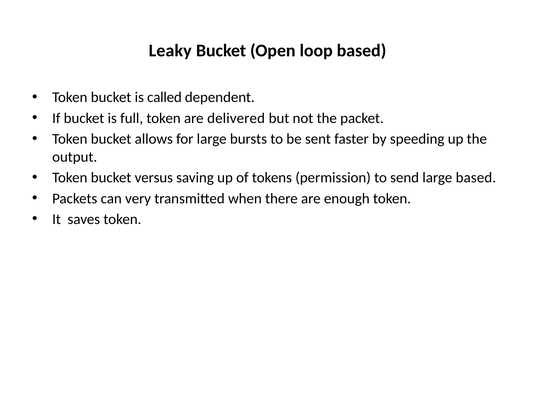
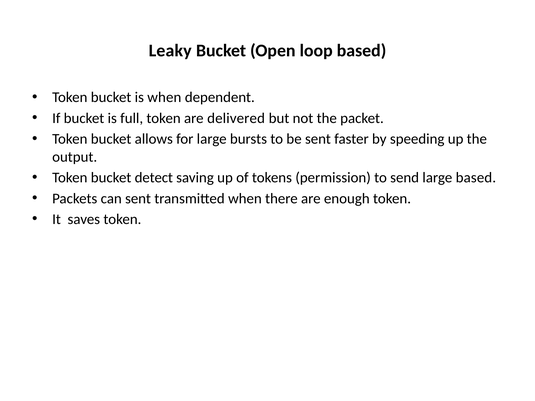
is called: called -> when (164, 97)
versus: versus -> detect (154, 178)
can very: very -> sent (138, 199)
